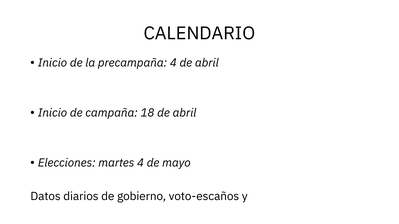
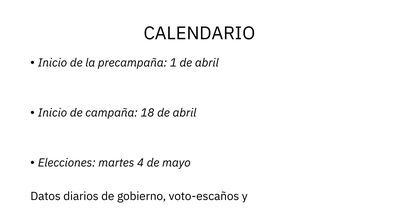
precampaña 4: 4 -> 1 (173, 63)
